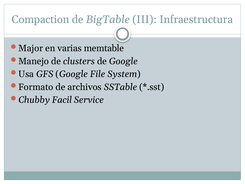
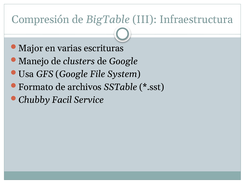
Compaction: Compaction -> Compresión (41, 19)
memtable: memtable -> escrituras (104, 48)
